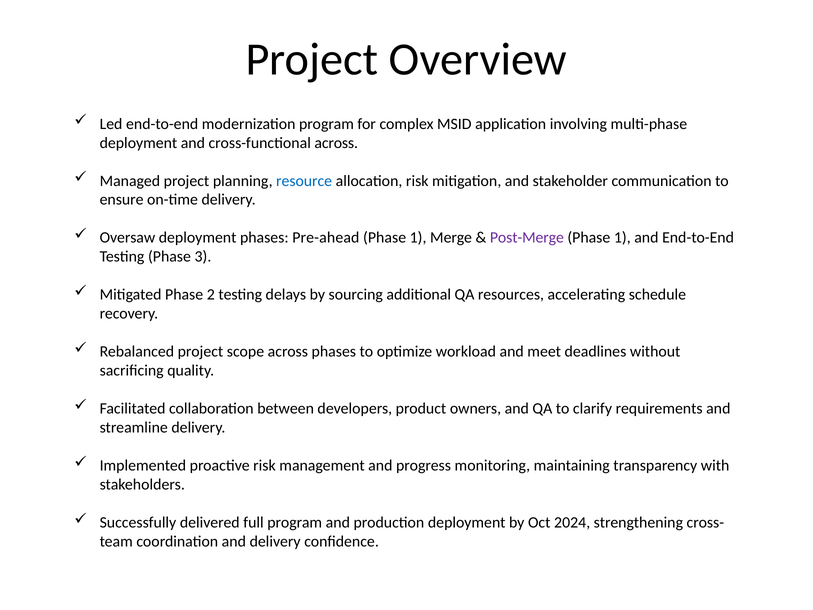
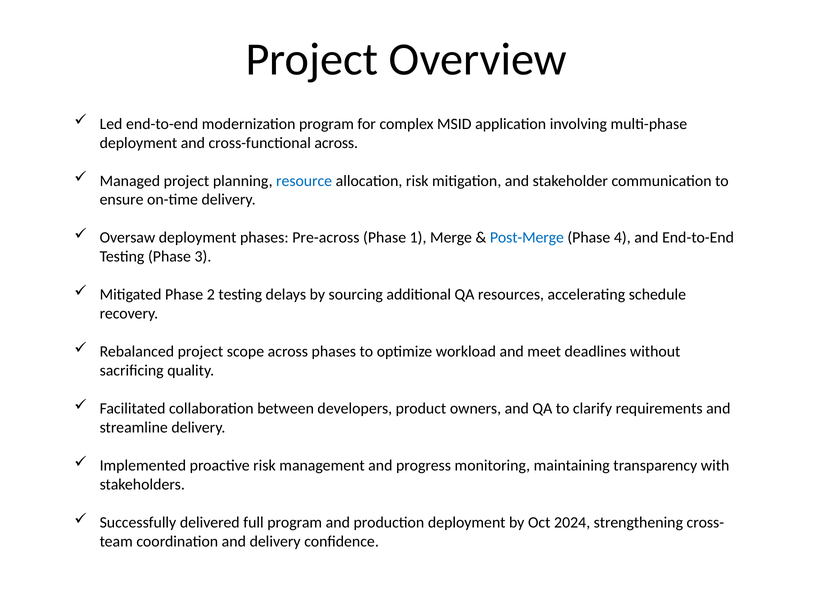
Pre-ahead: Pre-ahead -> Pre-across (326, 238)
Post-Merge colour: purple -> blue (527, 238)
1: 1 -> 4 (622, 238)
